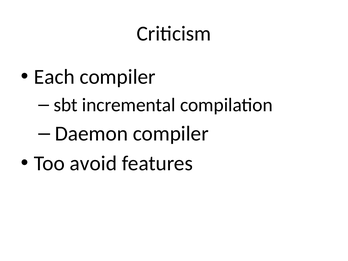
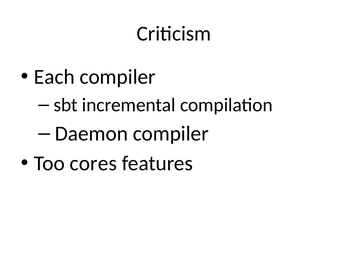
avoid: avoid -> cores (93, 163)
